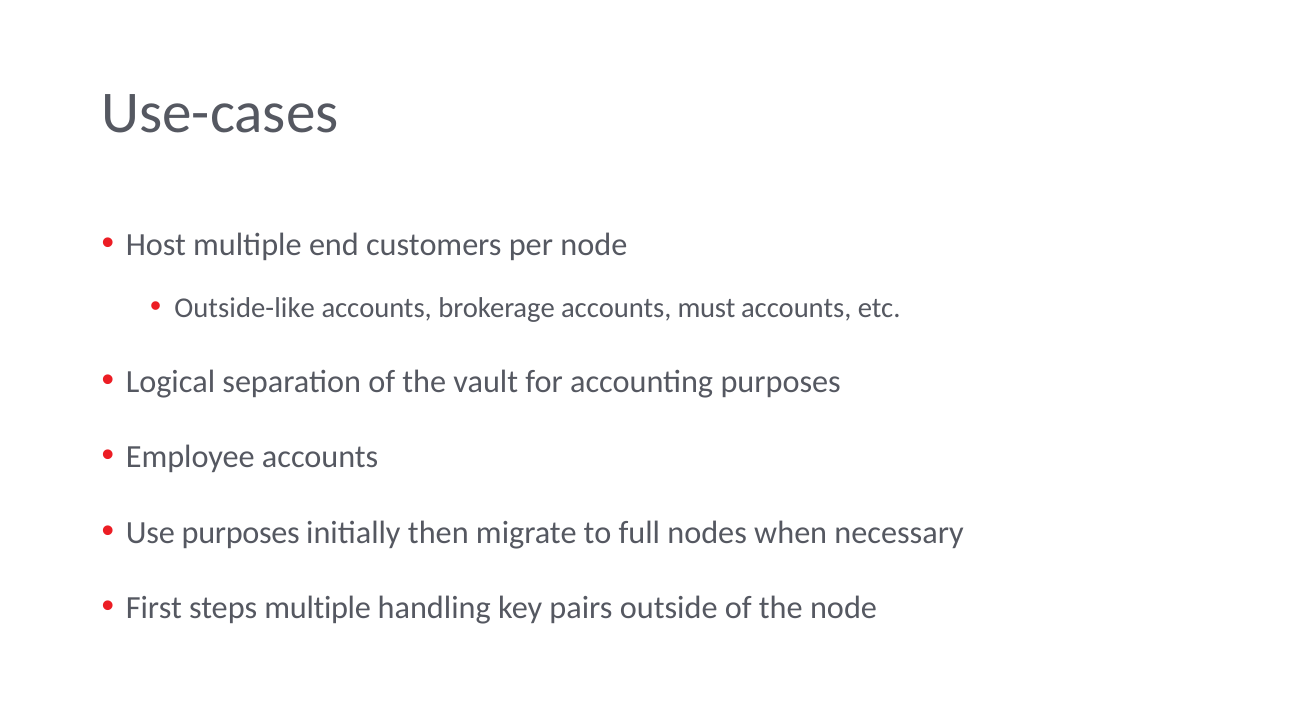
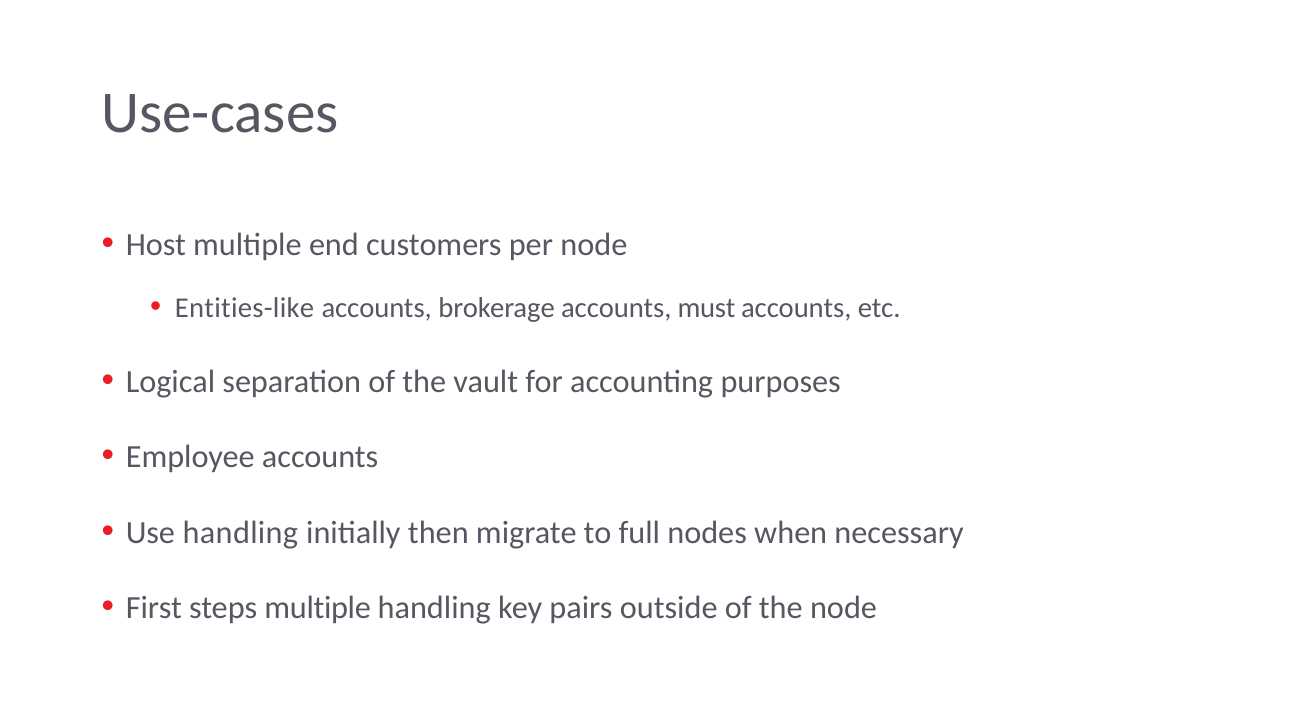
Outside-like: Outside-like -> Entities-like (245, 308)
Use purposes: purposes -> handling (240, 533)
